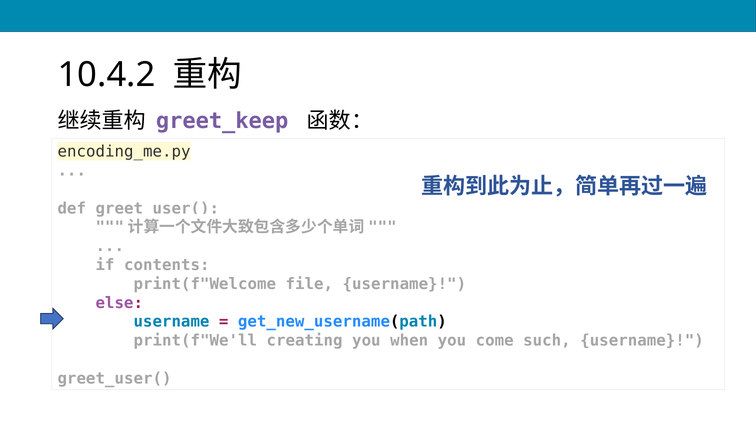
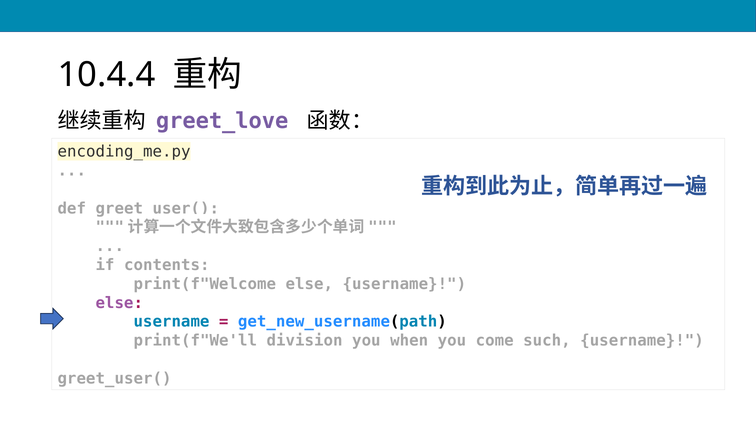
10.4.2: 10.4.2 -> 10.4.4 (107, 75)
greet_keep: greet_keep -> greet_love (222, 121)
print(f"Welcome file: file -> else (309, 284)
creating: creating -> division (305, 341)
